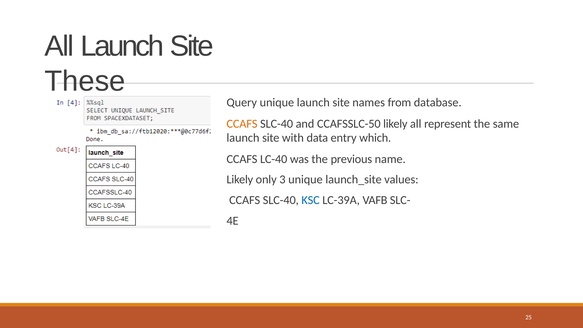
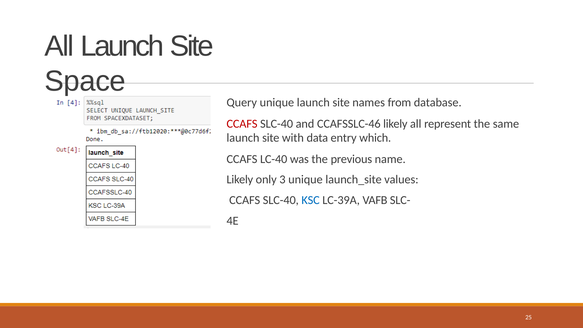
These: These -> Space (85, 81)
CCAFS colour: orange -> red (242, 124)
CCAFSSLC-50: CCAFSSLC-50 -> CCAFSSLC-46 (349, 124)
